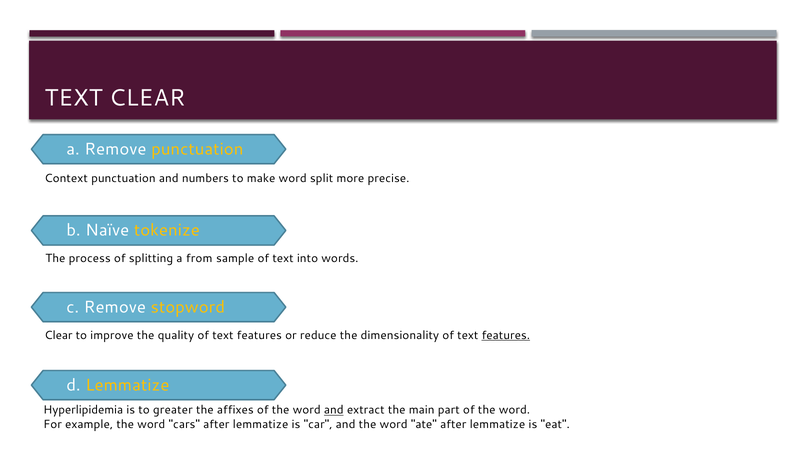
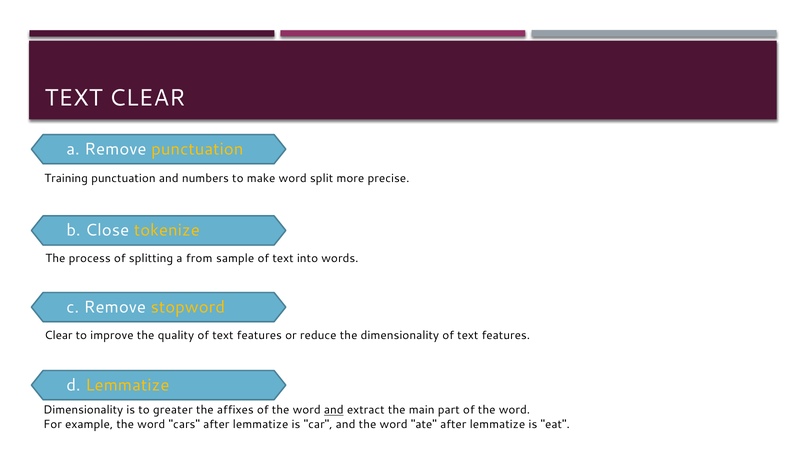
Context: Context -> Training (66, 178)
Naïve: Naïve -> Close (107, 230)
features underline: present -> none (506, 335)
Hyperlipidemia: Hyperlipidemia -> Dimensionality (83, 410)
